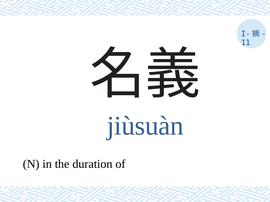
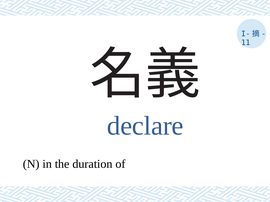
jiùsuàn: jiùsuàn -> declare (145, 126)
